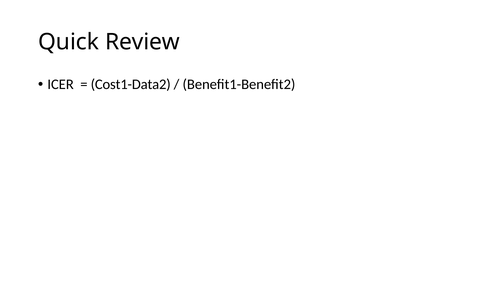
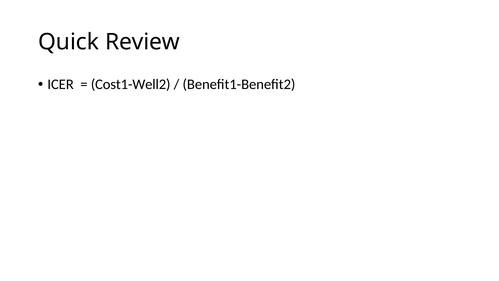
Cost1-Data2: Cost1-Data2 -> Cost1-Well2 (131, 84)
